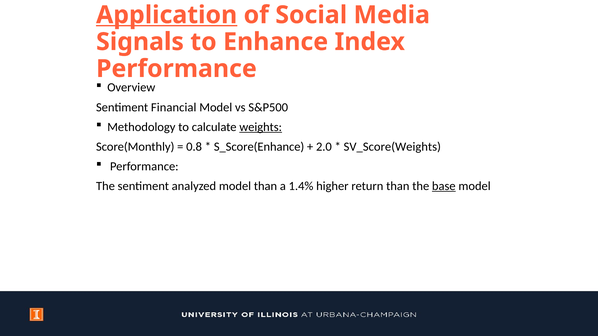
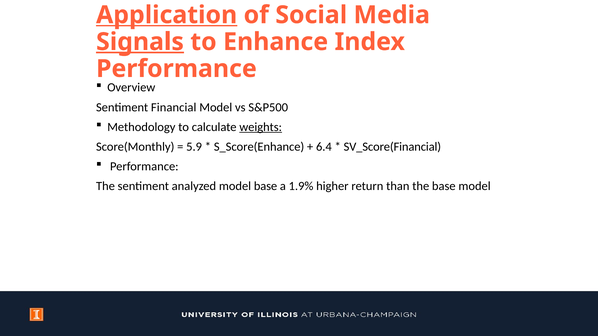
Signals underline: none -> present (140, 42)
0.8: 0.8 -> 5.9 (194, 147)
2.0: 2.0 -> 6.4 (324, 147)
SV_Score(Weights: SV_Score(Weights -> SV_Score(Financial (392, 147)
model than: than -> base (266, 186)
1.4%: 1.4% -> 1.9% (301, 186)
base underline: present -> none (444, 186)
